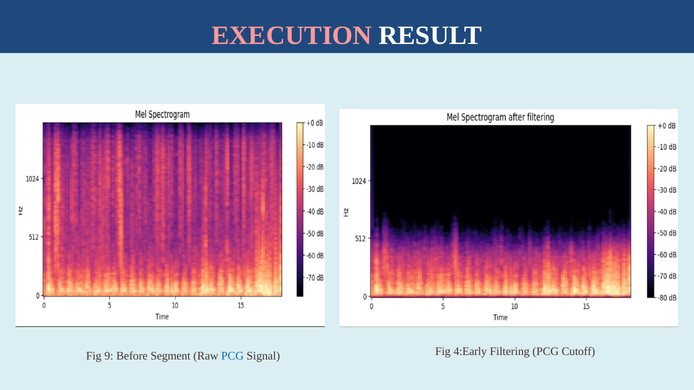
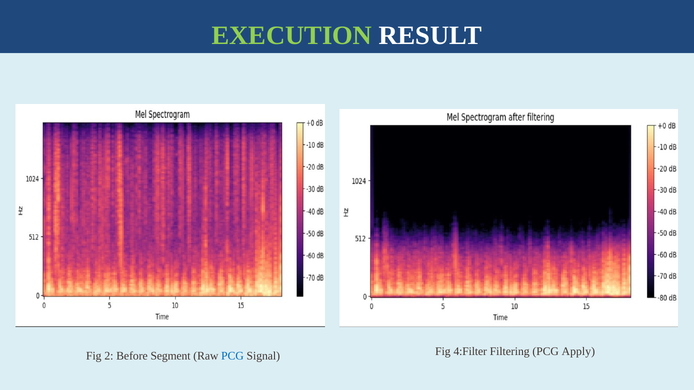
EXECUTION colour: pink -> light green (292, 36)
9: 9 -> 2 (109, 356)
4:Early: 4:Early -> 4:Filter (470, 352)
Cutoff: Cutoff -> Apply (578, 352)
